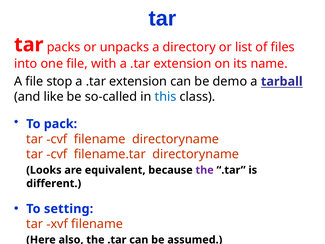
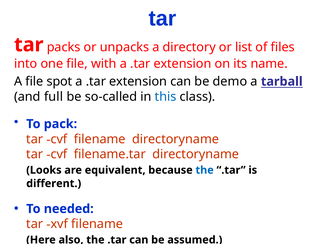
stop: stop -> spot (59, 81)
like: like -> full (54, 97)
the colour: purple -> blue (205, 170)
setting: setting -> needed (69, 209)
